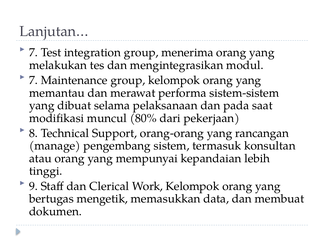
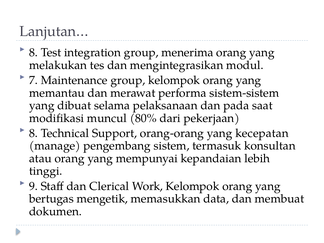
7: 7 -> 8 (33, 53)
rancangan: rancangan -> kecepatan (262, 133)
